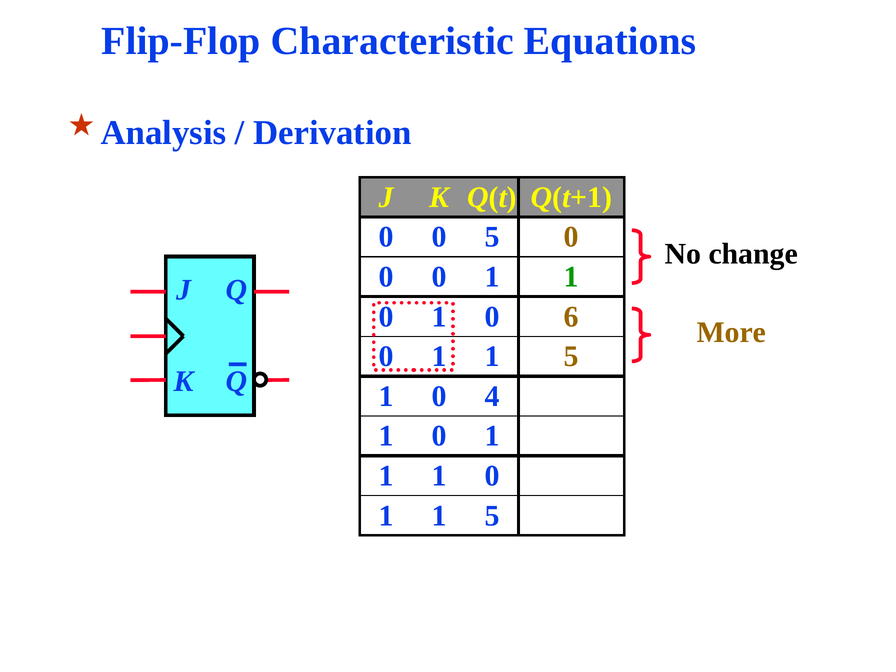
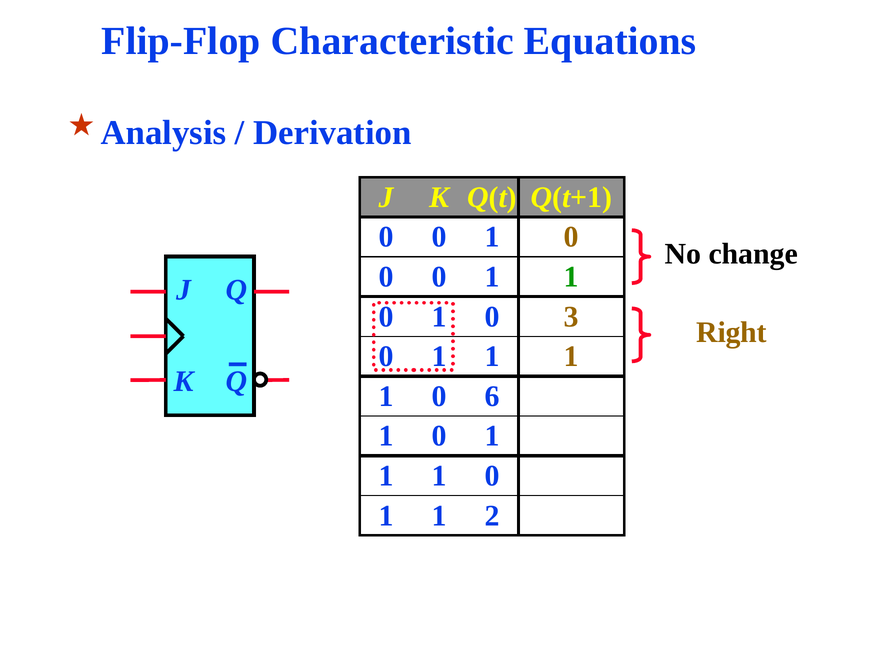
5: 5 -> 1 (492, 237)
6: 6 -> 3 (571, 317)
More: More -> Right (732, 333)
5: 5 -> 1 (571, 356)
4: 4 -> 6 (492, 396)
5: 5 -> 2 (492, 516)
